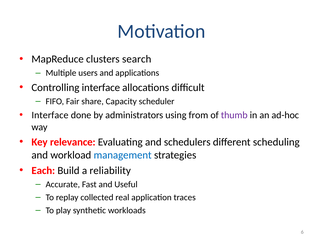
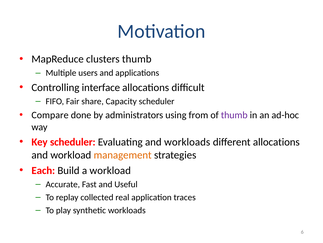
clusters search: search -> thumb (137, 59)
Interface: Interface -> Compare (50, 115)
Key relevance: relevance -> scheduler (73, 142)
and schedulers: schedulers -> workloads (187, 142)
different scheduling: scheduling -> allocations (276, 142)
management colour: blue -> orange (123, 155)
a reliability: reliability -> workload (110, 170)
